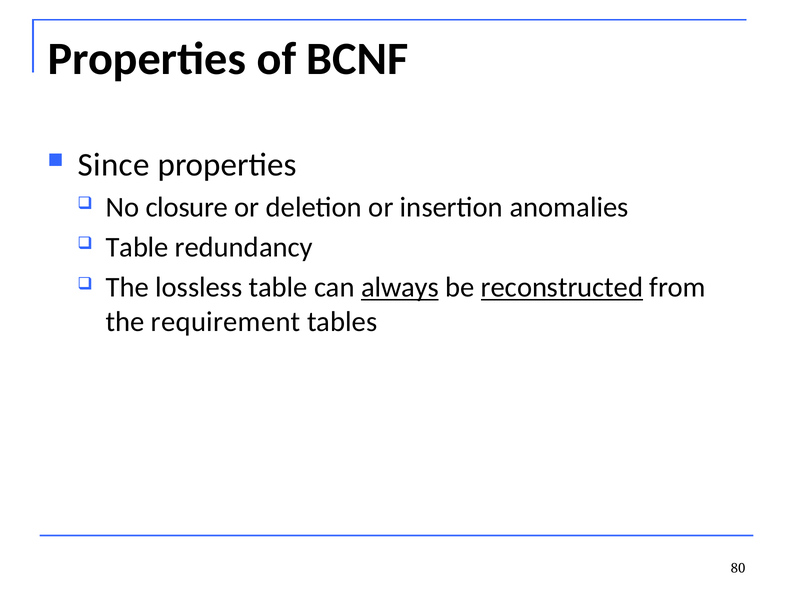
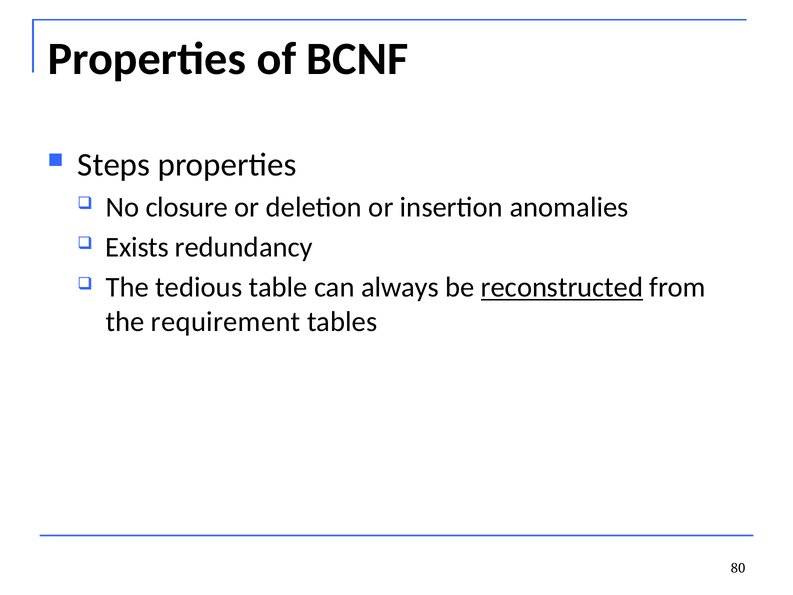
Since: Since -> Steps (114, 165)
Table: Table -> Exists (137, 247)
lossless: lossless -> tedious (199, 287)
always underline: present -> none (400, 287)
